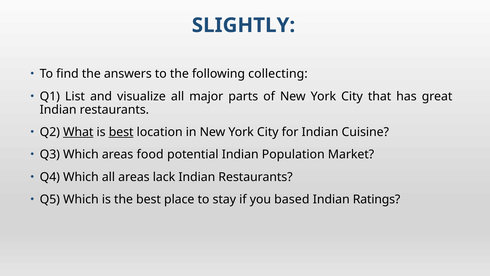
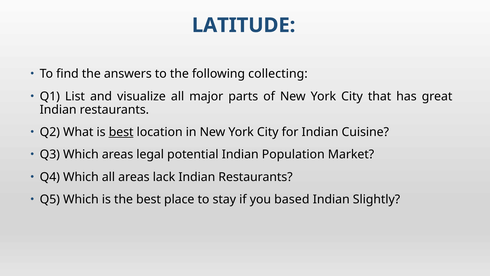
SLIGHTLY: SLIGHTLY -> LATITUDE (244, 25)
What underline: present -> none (78, 132)
food: food -> legal (150, 154)
Ratings: Ratings -> Slightly (376, 199)
